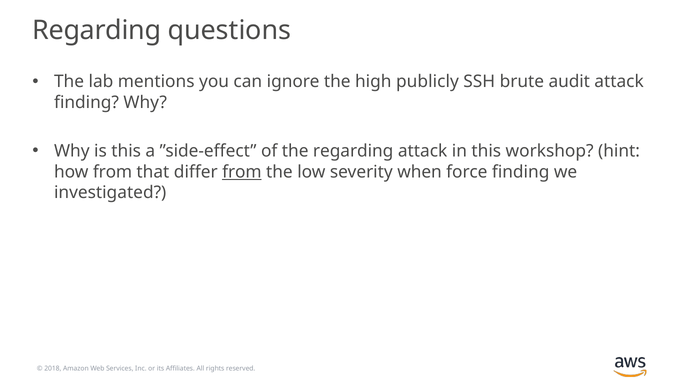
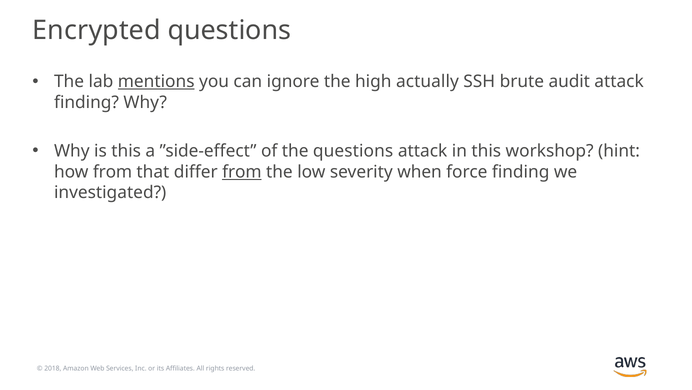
Regarding: Regarding -> Encrypted (97, 30)
mentions underline: none -> present (156, 82)
publicly: publicly -> actually (427, 82)
the regarding: regarding -> questions (353, 151)
